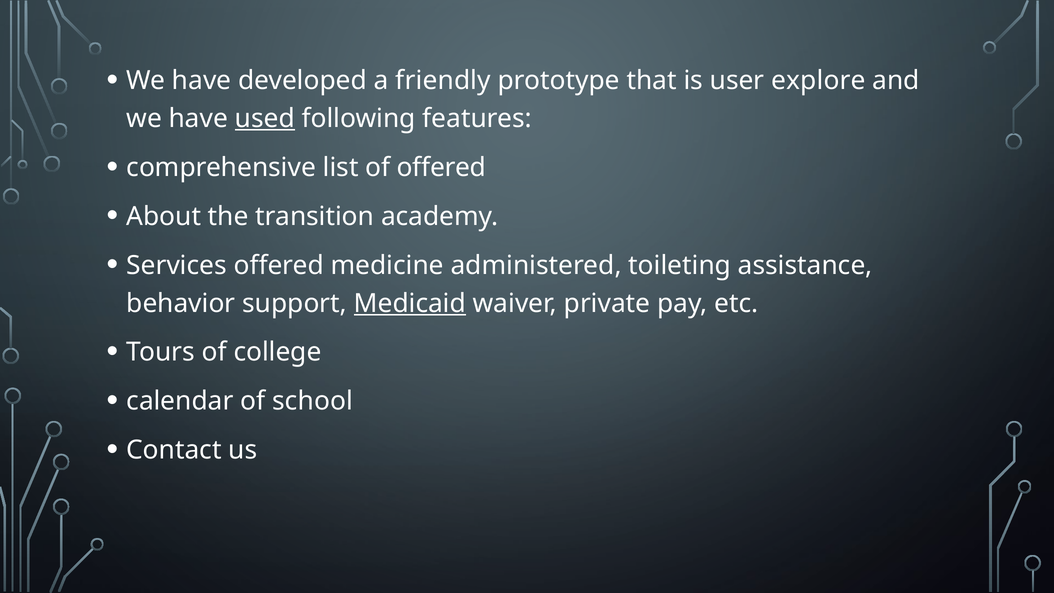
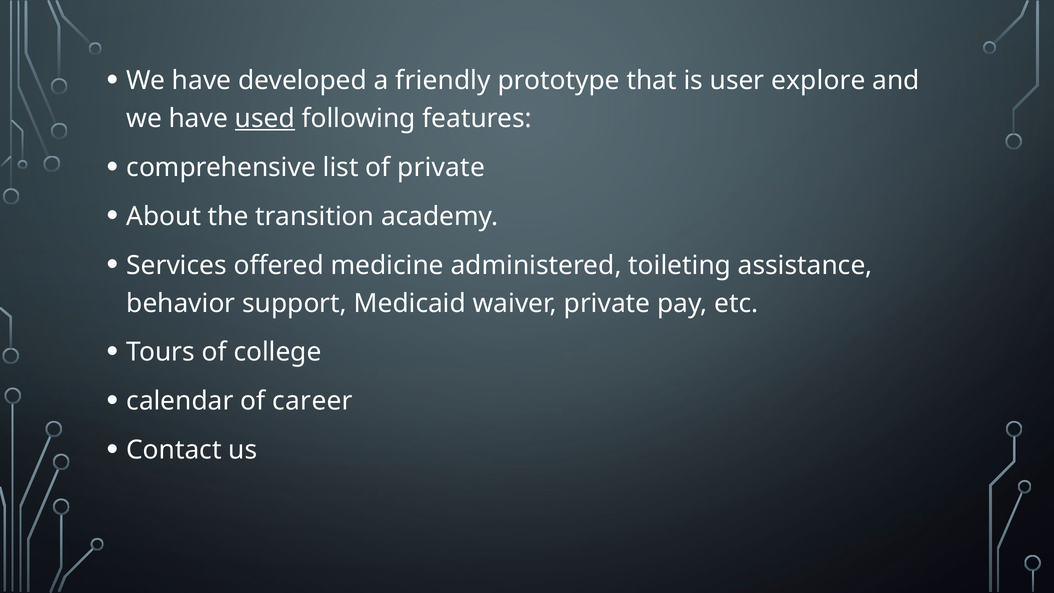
of offered: offered -> private (441, 167)
Medicaid underline: present -> none (410, 303)
school: school -> career (313, 401)
